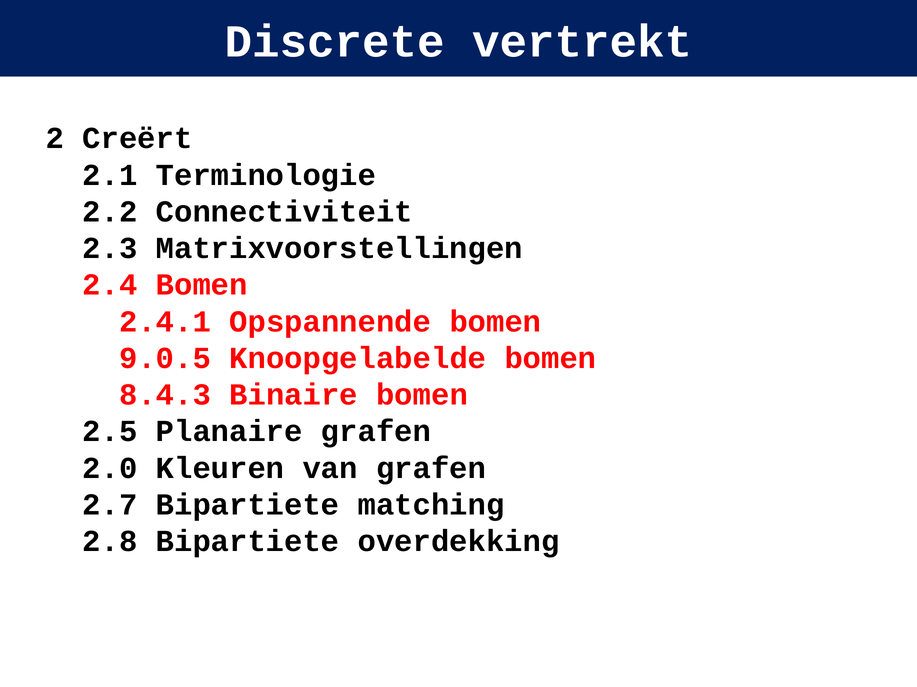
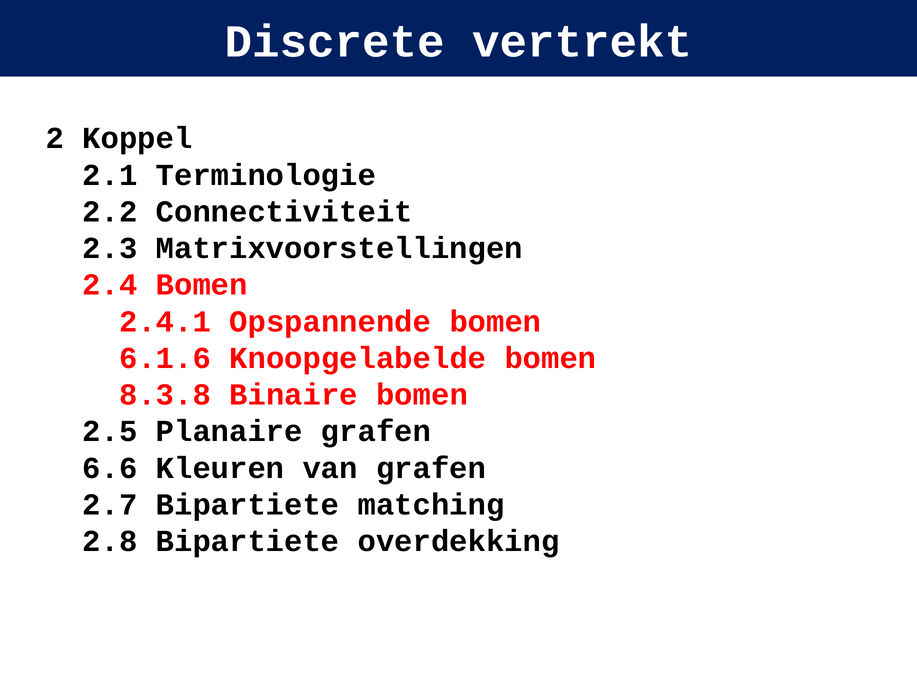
Creërt: Creërt -> Koppel (137, 138)
9.0.5: 9.0.5 -> 6.1.6 (165, 359)
8.4.3: 8.4.3 -> 8.3.8 (165, 395)
2.0: 2.0 -> 6.6 (110, 469)
